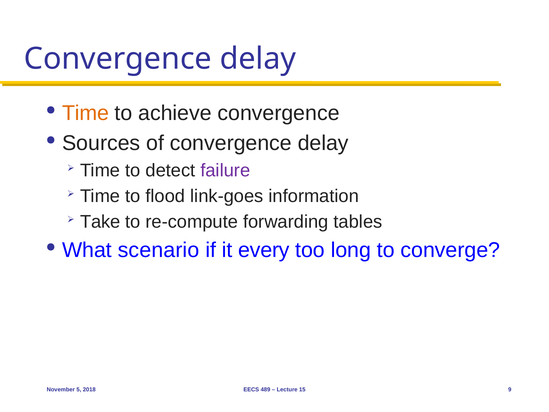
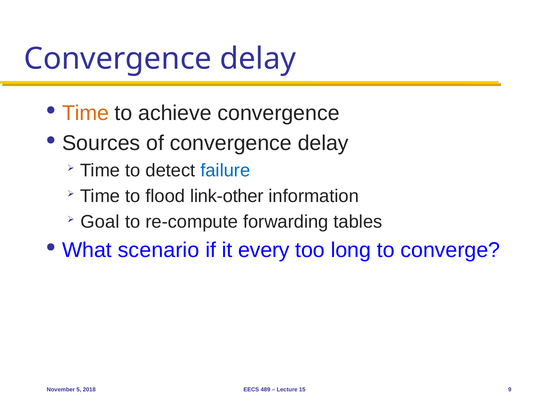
failure colour: purple -> blue (225, 170)
link-goes: link-goes -> link-other (227, 196)
Take: Take -> Goal (100, 222)
